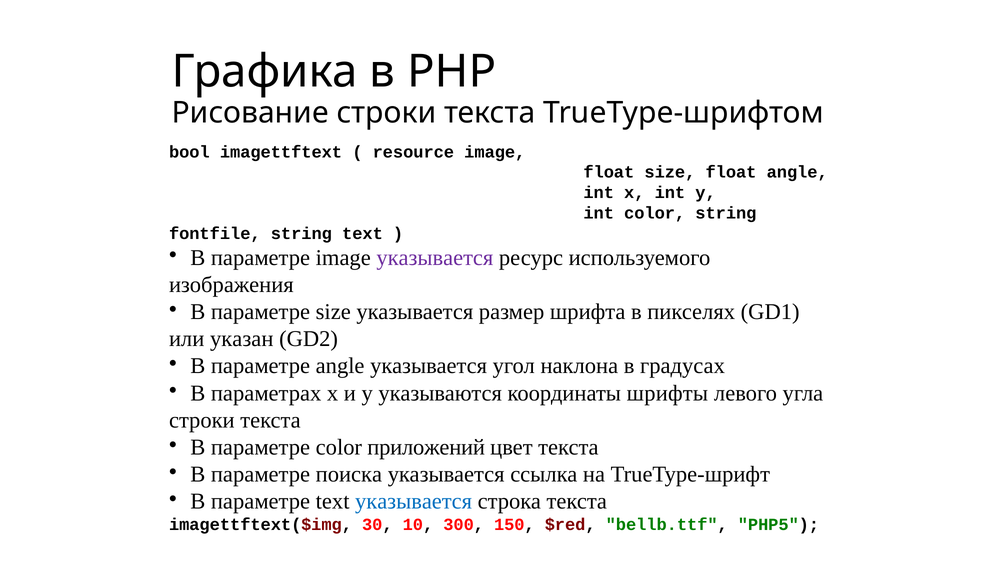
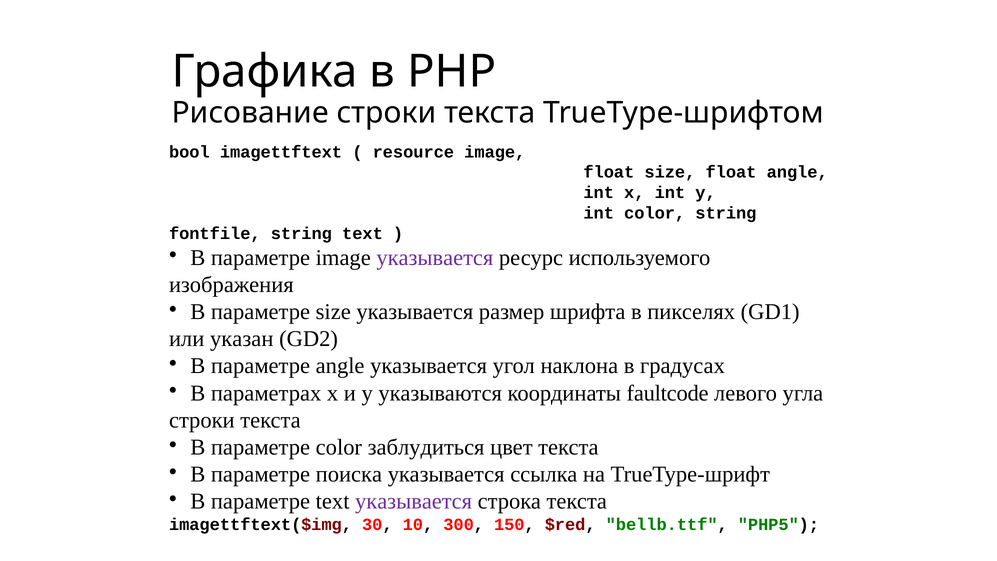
шрифты: шрифты -> faultcode (668, 393)
приложений: приложений -> заблудиться (426, 447)
указывается colour: blue -> purple (414, 501)
